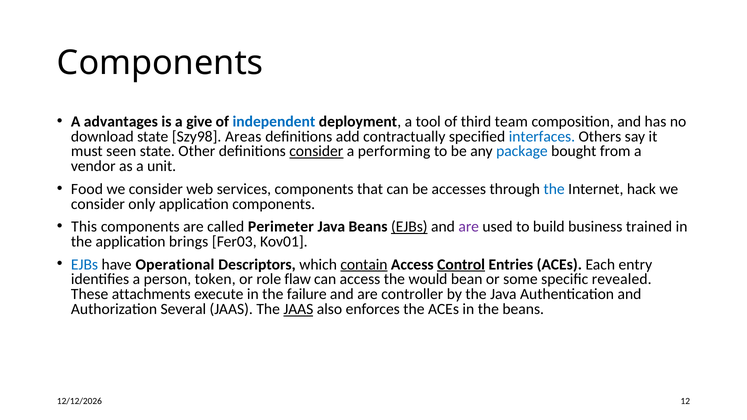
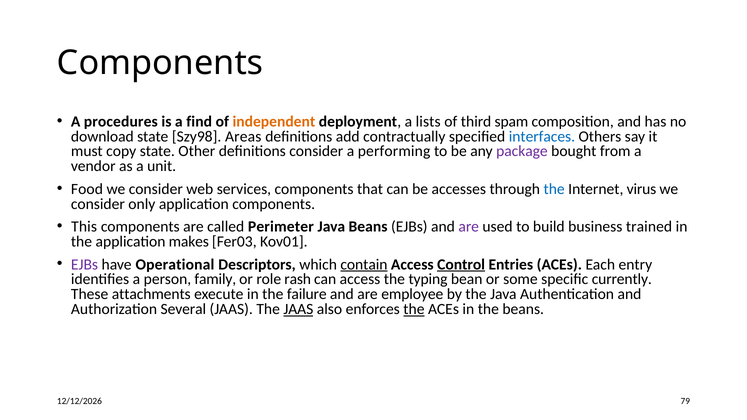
advantages: advantages -> procedures (121, 121)
give: give -> find (199, 121)
independent colour: blue -> orange (274, 121)
tool: tool -> lists (428, 121)
team: team -> spam (511, 121)
seen: seen -> copy (121, 151)
consider underline: present -> none (316, 151)
package colour: blue -> purple (522, 151)
hack: hack -> virus (641, 189)
EJBs underline: present -> none (409, 227)
brings: brings -> makes (189, 242)
EJBs colour: blue -> purple (85, 264)
token: token -> family (215, 279)
flaw: flaw -> rash (298, 279)
would: would -> typing (428, 279)
revealed: revealed -> currently (622, 279)
controller: controller -> employee (412, 294)
the underline: none -> present (414, 309)
12: 12 -> 79 (685, 401)
